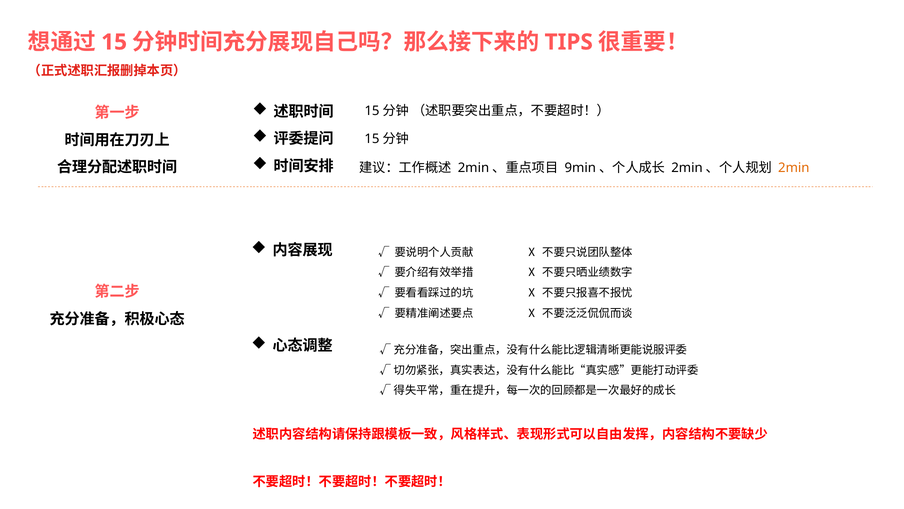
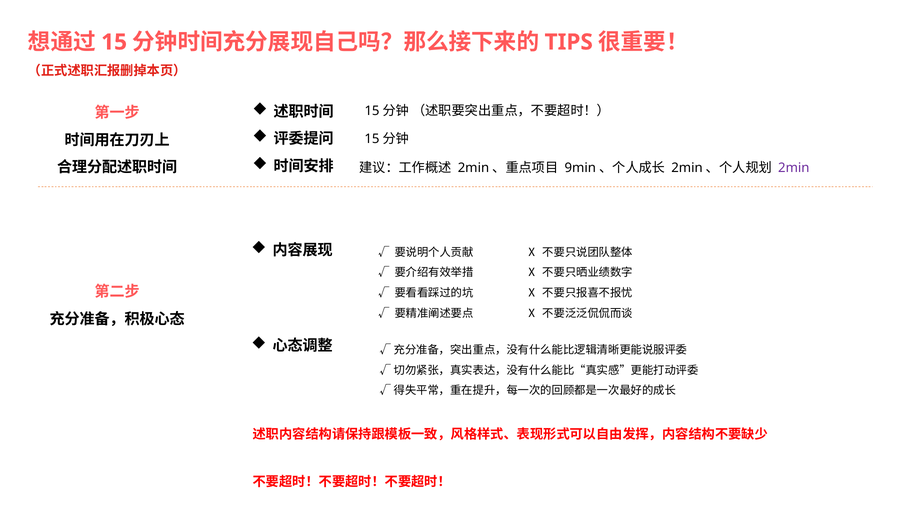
2min colour: orange -> purple (794, 168)
